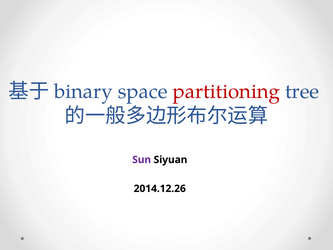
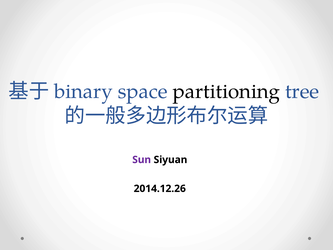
partitioning colour: red -> black (226, 91)
